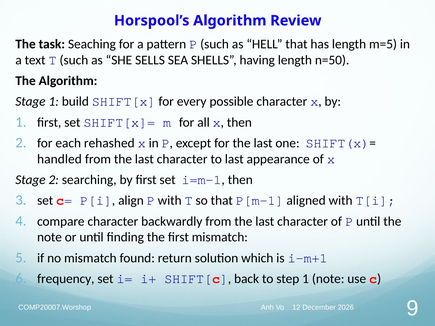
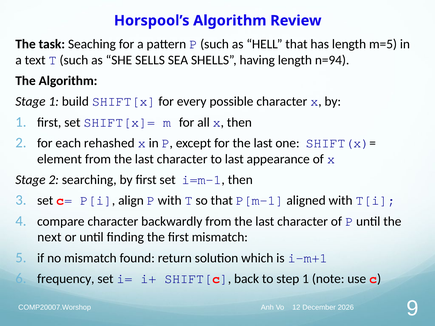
n=50: n=50 -> n=94 (332, 60)
handled: handled -> element (60, 159)
note: note -> next (49, 237)
